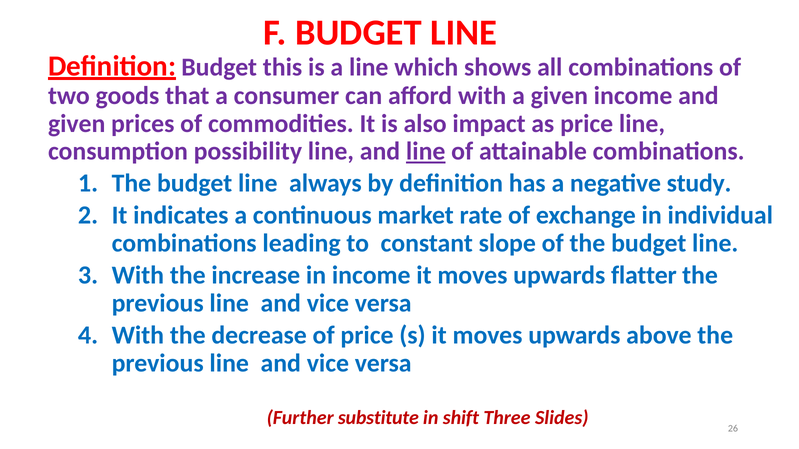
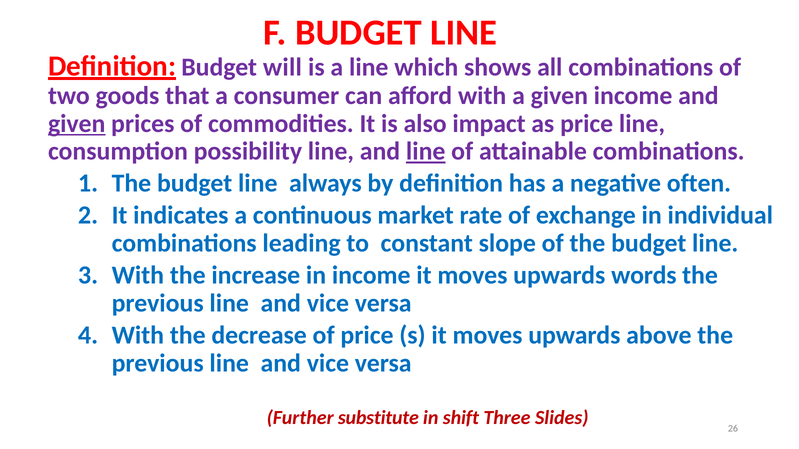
this: this -> will (282, 67)
given underline: none -> present (77, 124)
study: study -> often (699, 184)
flatter: flatter -> words (644, 276)
